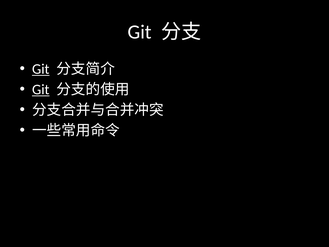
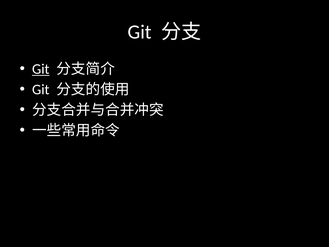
Git underline: present -> none (41, 89)
